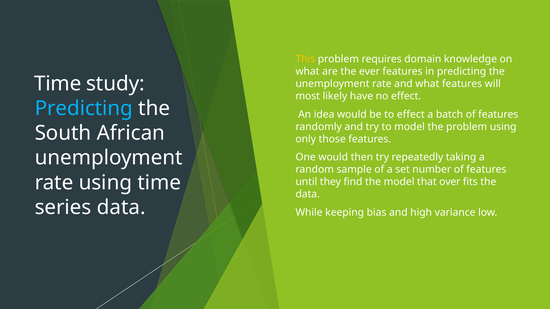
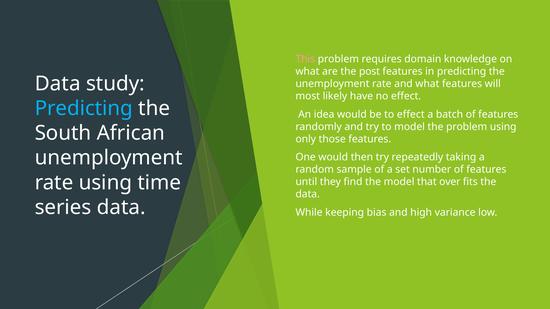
This colour: yellow -> pink (305, 59)
ever: ever -> post (370, 72)
Time: Time -> Data (58, 84)
